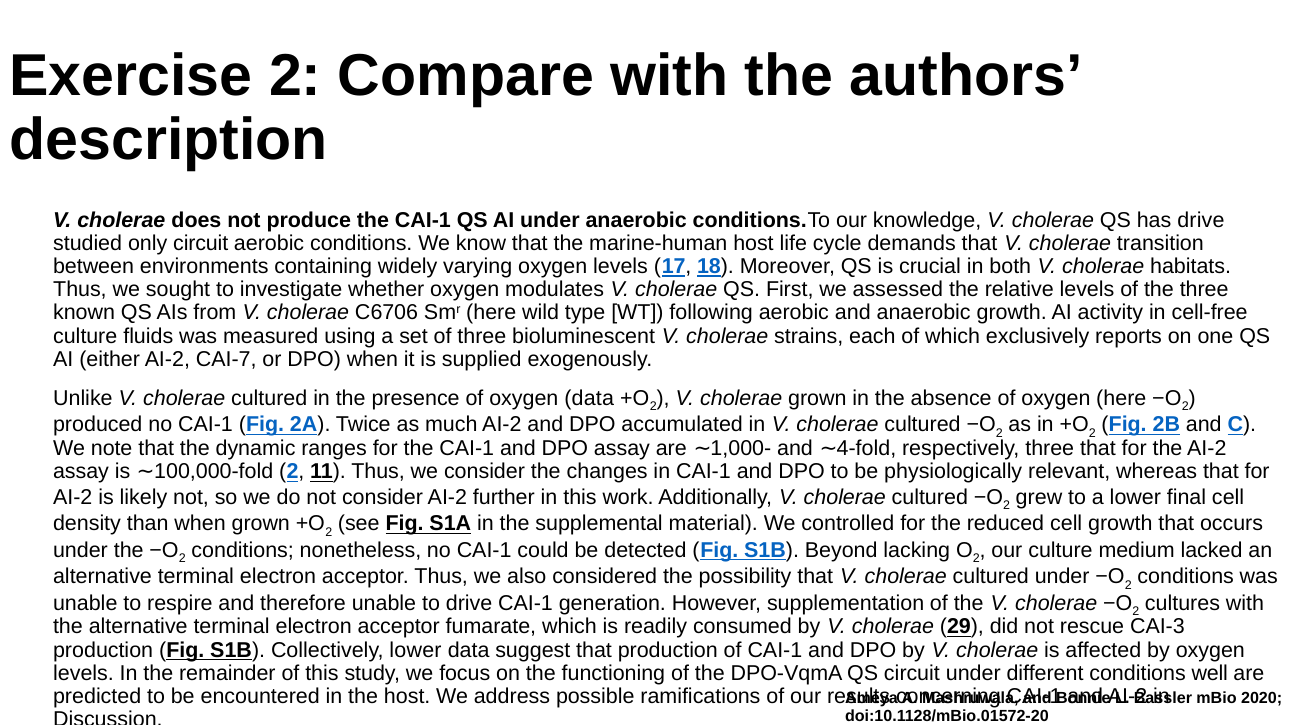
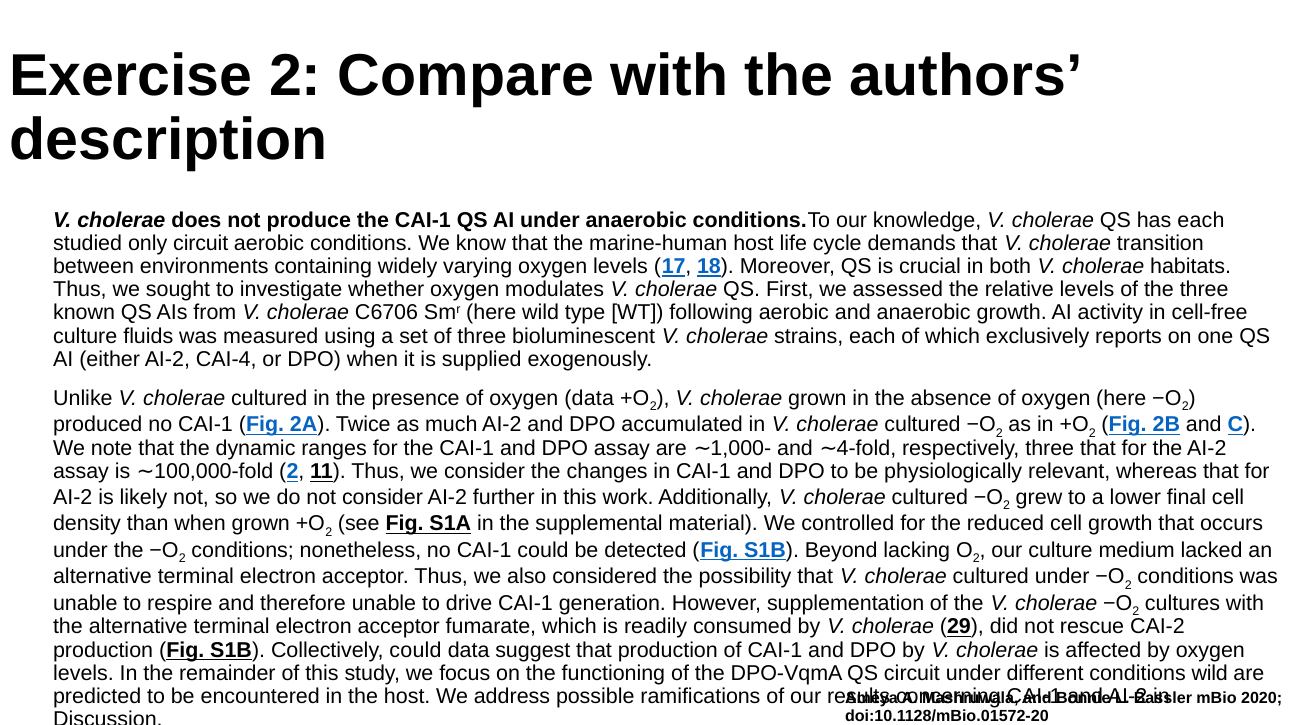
has drive: drive -> each (1201, 220)
CAI-7: CAI-7 -> CAI-4 (226, 359)
CAI-3: CAI-3 -> CAI-2 (1157, 627)
Collectively lower: lower -> could (416, 650)
conditions well: well -> wild (1210, 673)
